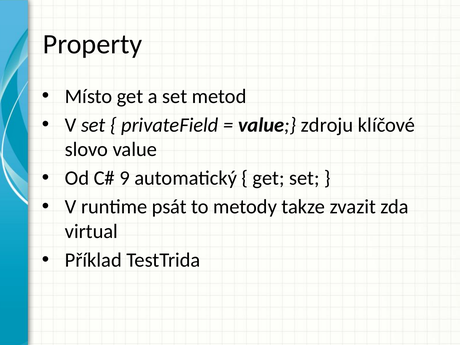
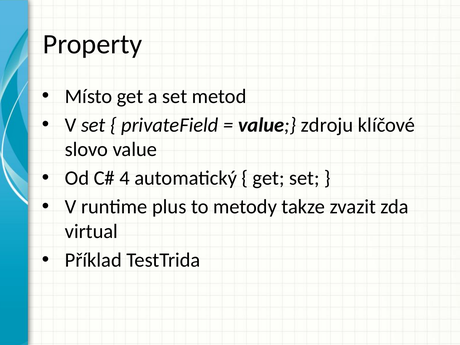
9: 9 -> 4 (125, 178)
psát: psát -> plus (169, 207)
